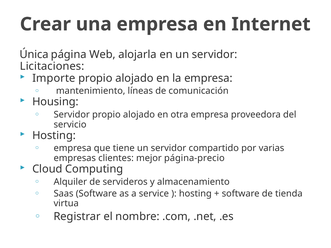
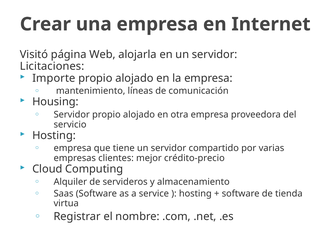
Única: Única -> Visitó (34, 54)
página-precio: página-precio -> crédito-precio (194, 158)
